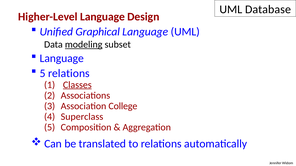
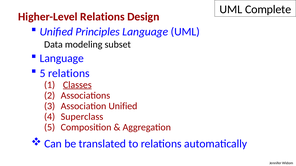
Database: Database -> Complete (268, 9)
Higher-Level Language: Language -> Relations (102, 17)
Graphical: Graphical -> Principles (98, 32)
modeling underline: present -> none (84, 45)
Association College: College -> Unified (123, 106)
